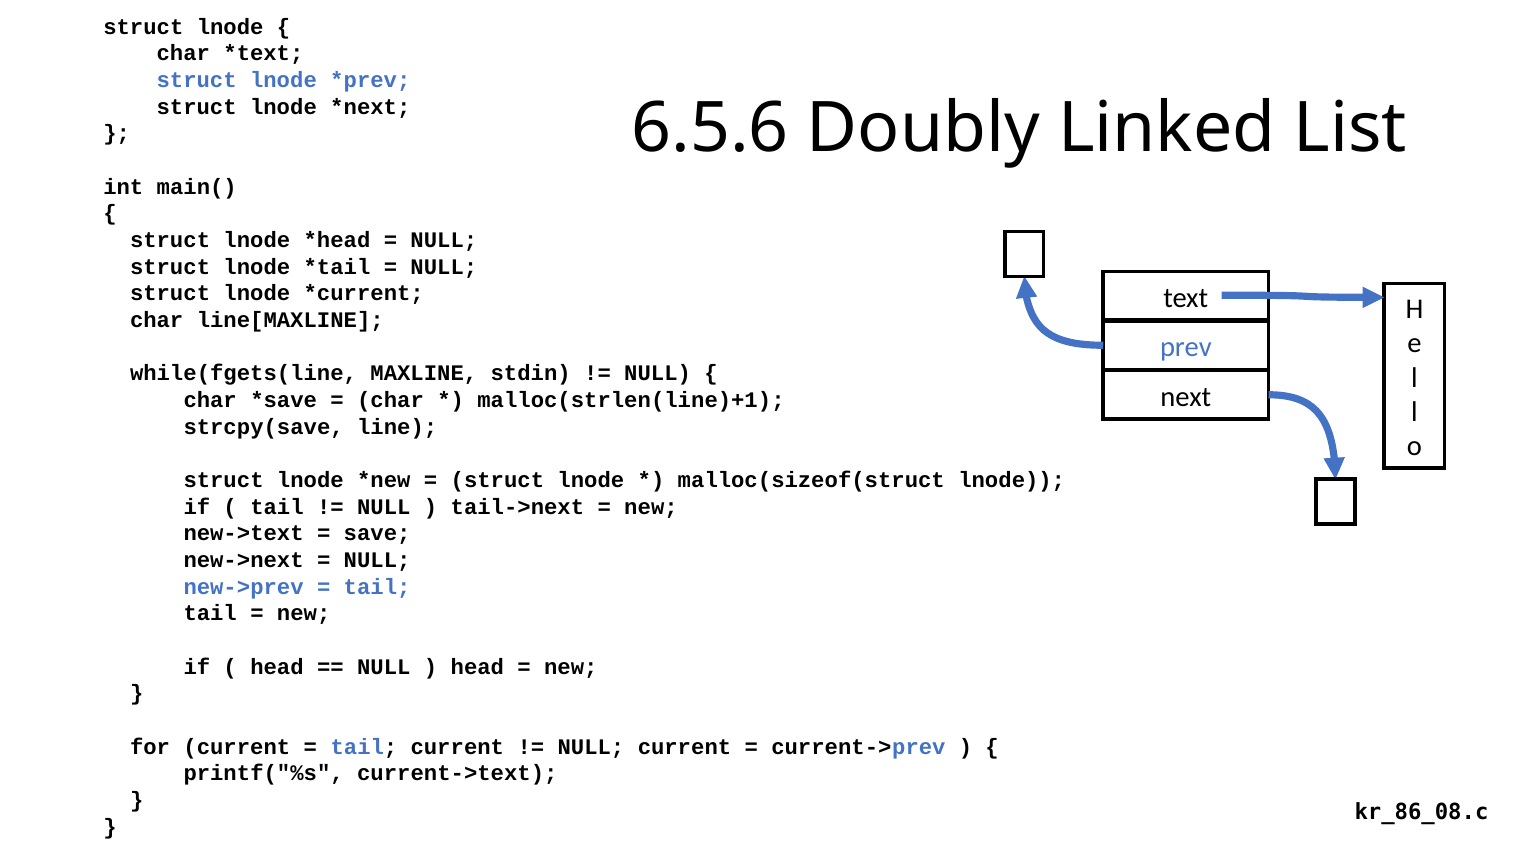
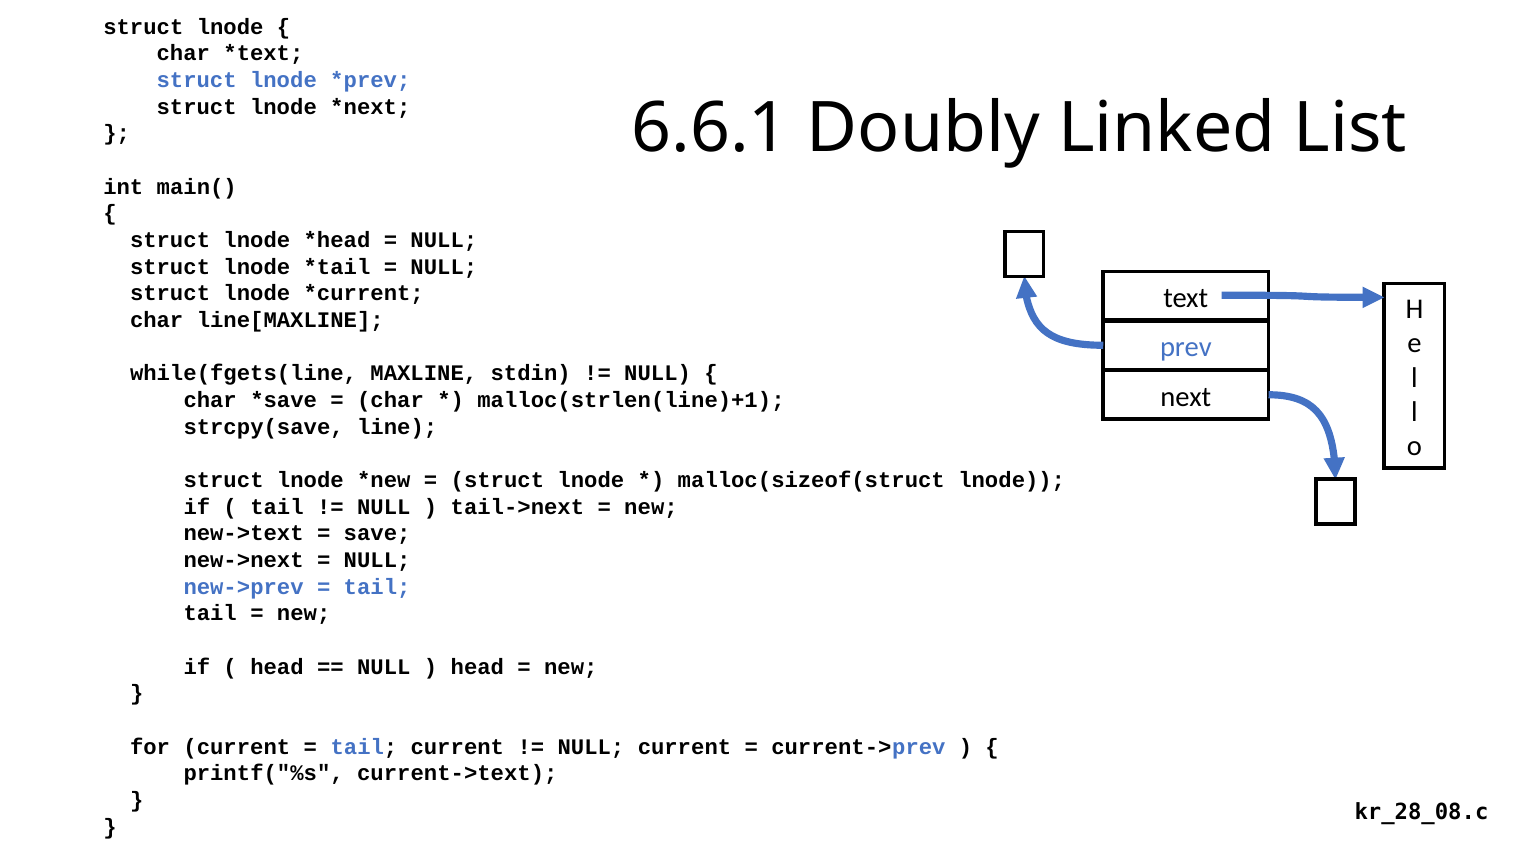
6.5.6: 6.5.6 -> 6.6.1 (710, 128)
kr_86_08.c: kr_86_08.c -> kr_28_08.c (1421, 813)
